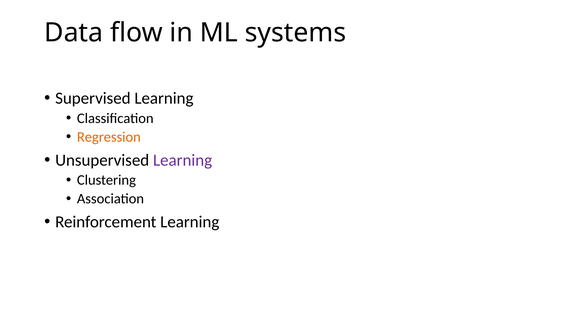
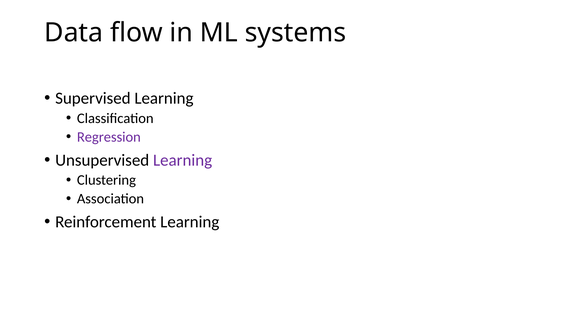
Regression colour: orange -> purple (109, 137)
